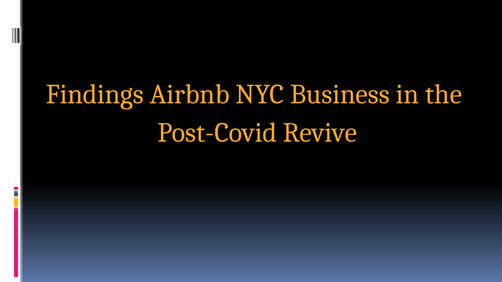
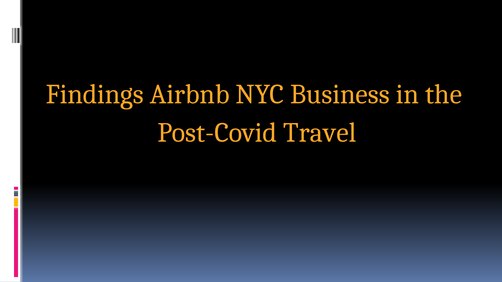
Revive: Revive -> Travel (320, 133)
